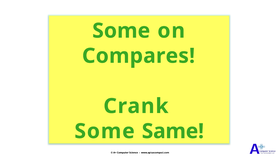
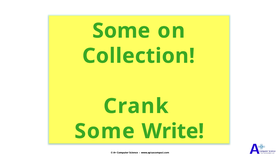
Compares: Compares -> Collection (139, 56)
Same: Same -> Write (173, 132)
